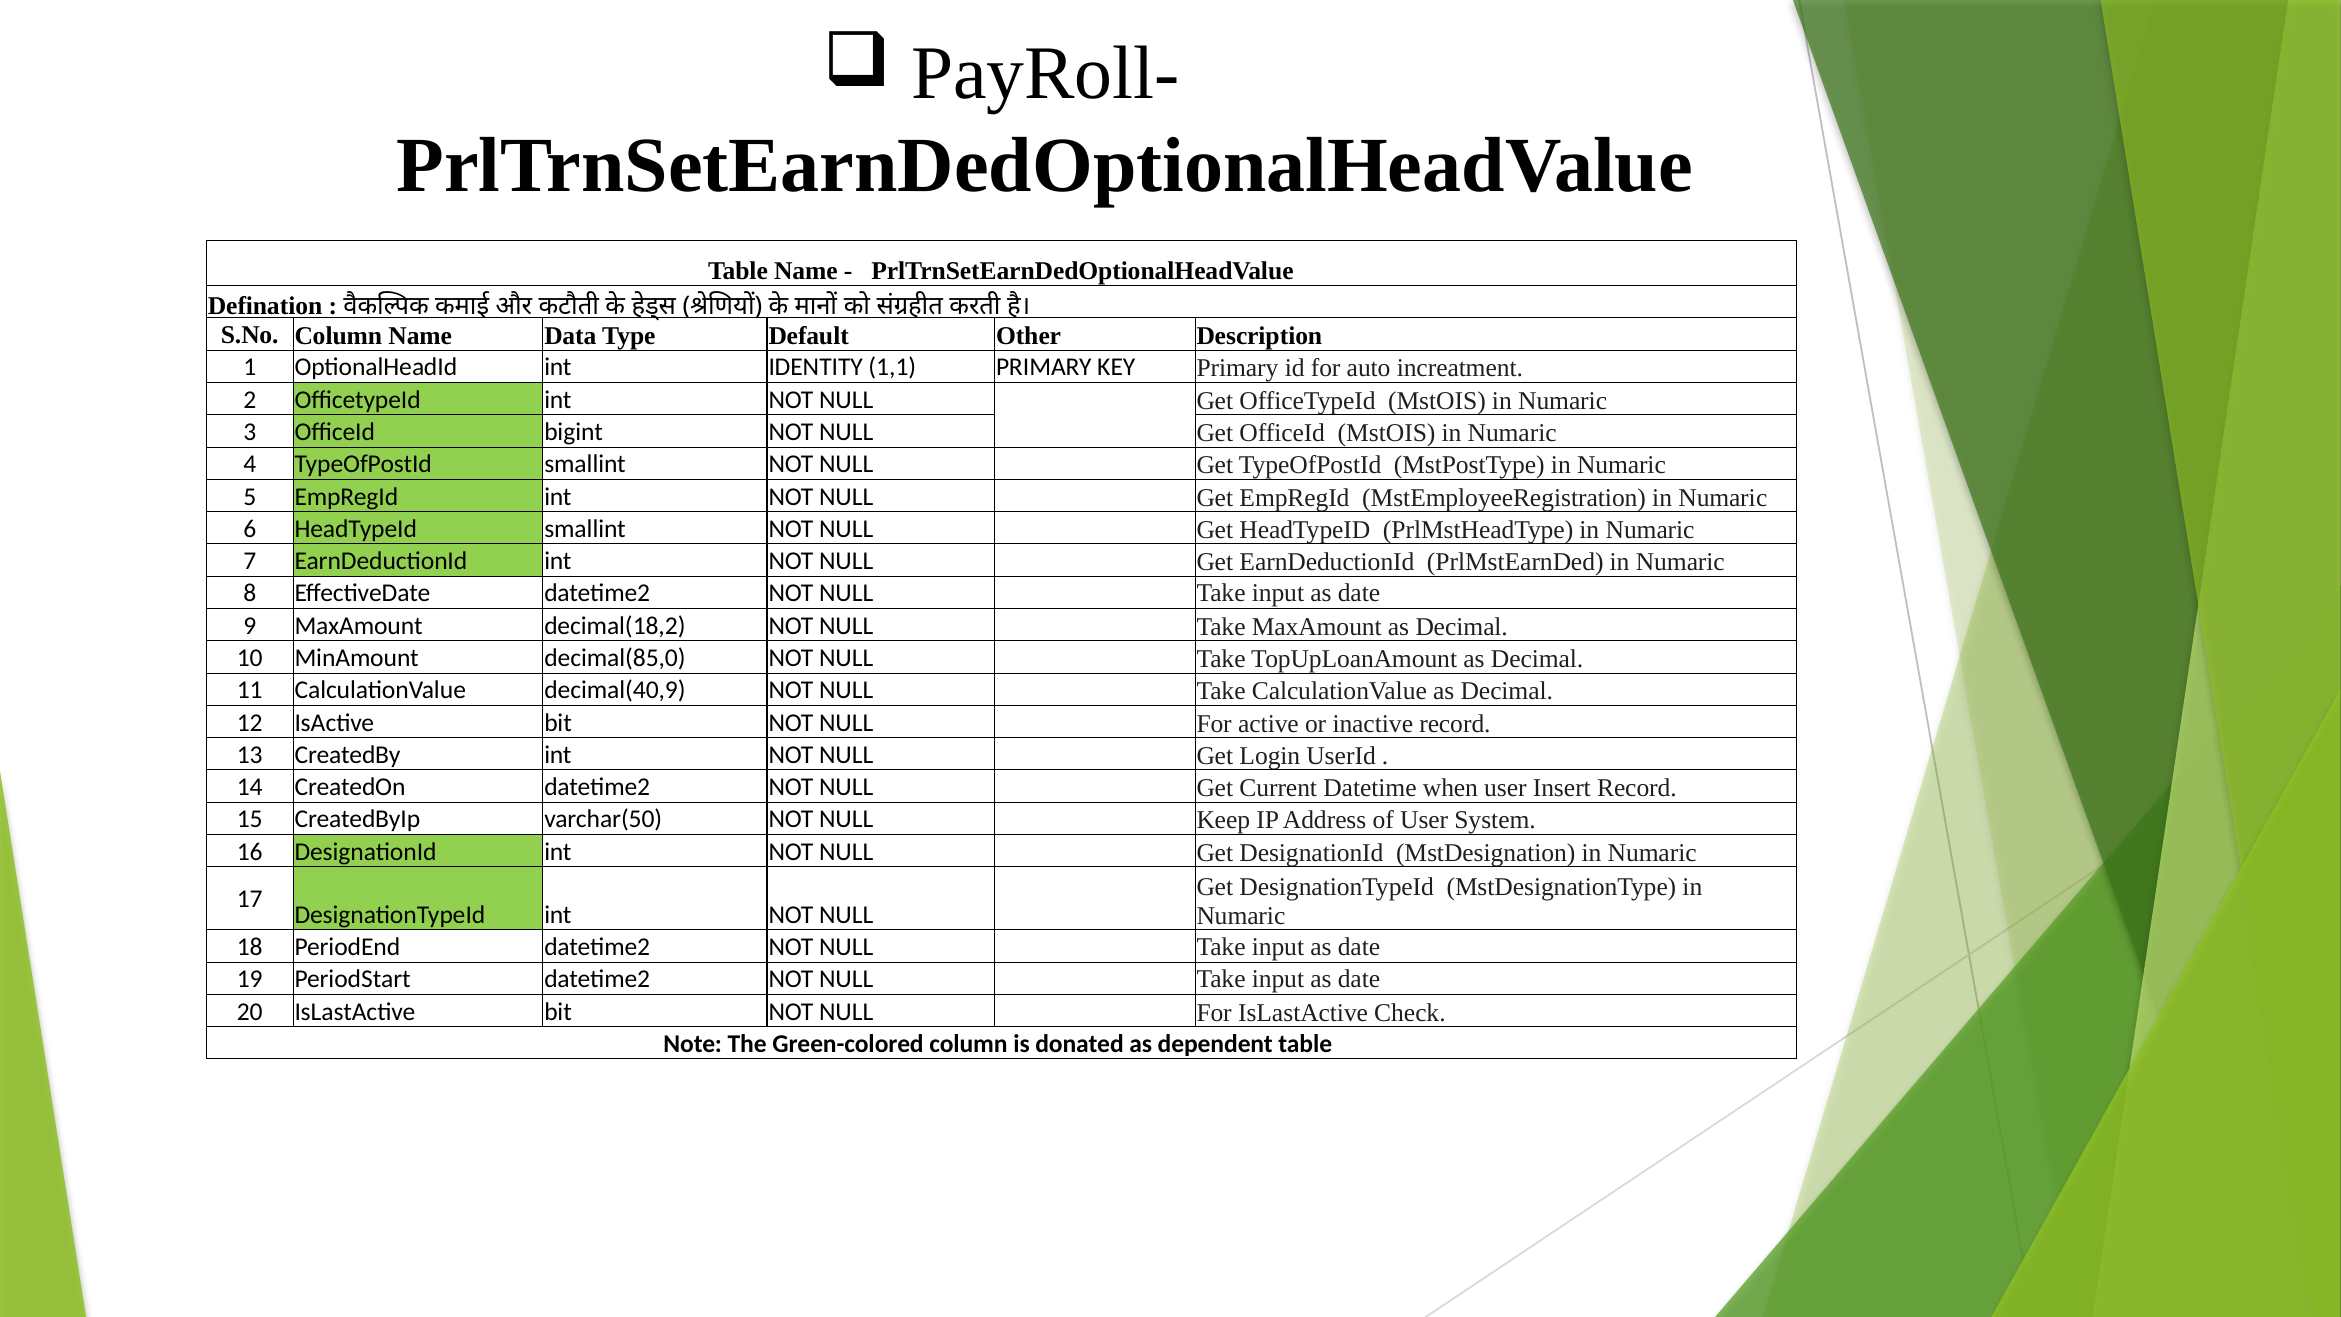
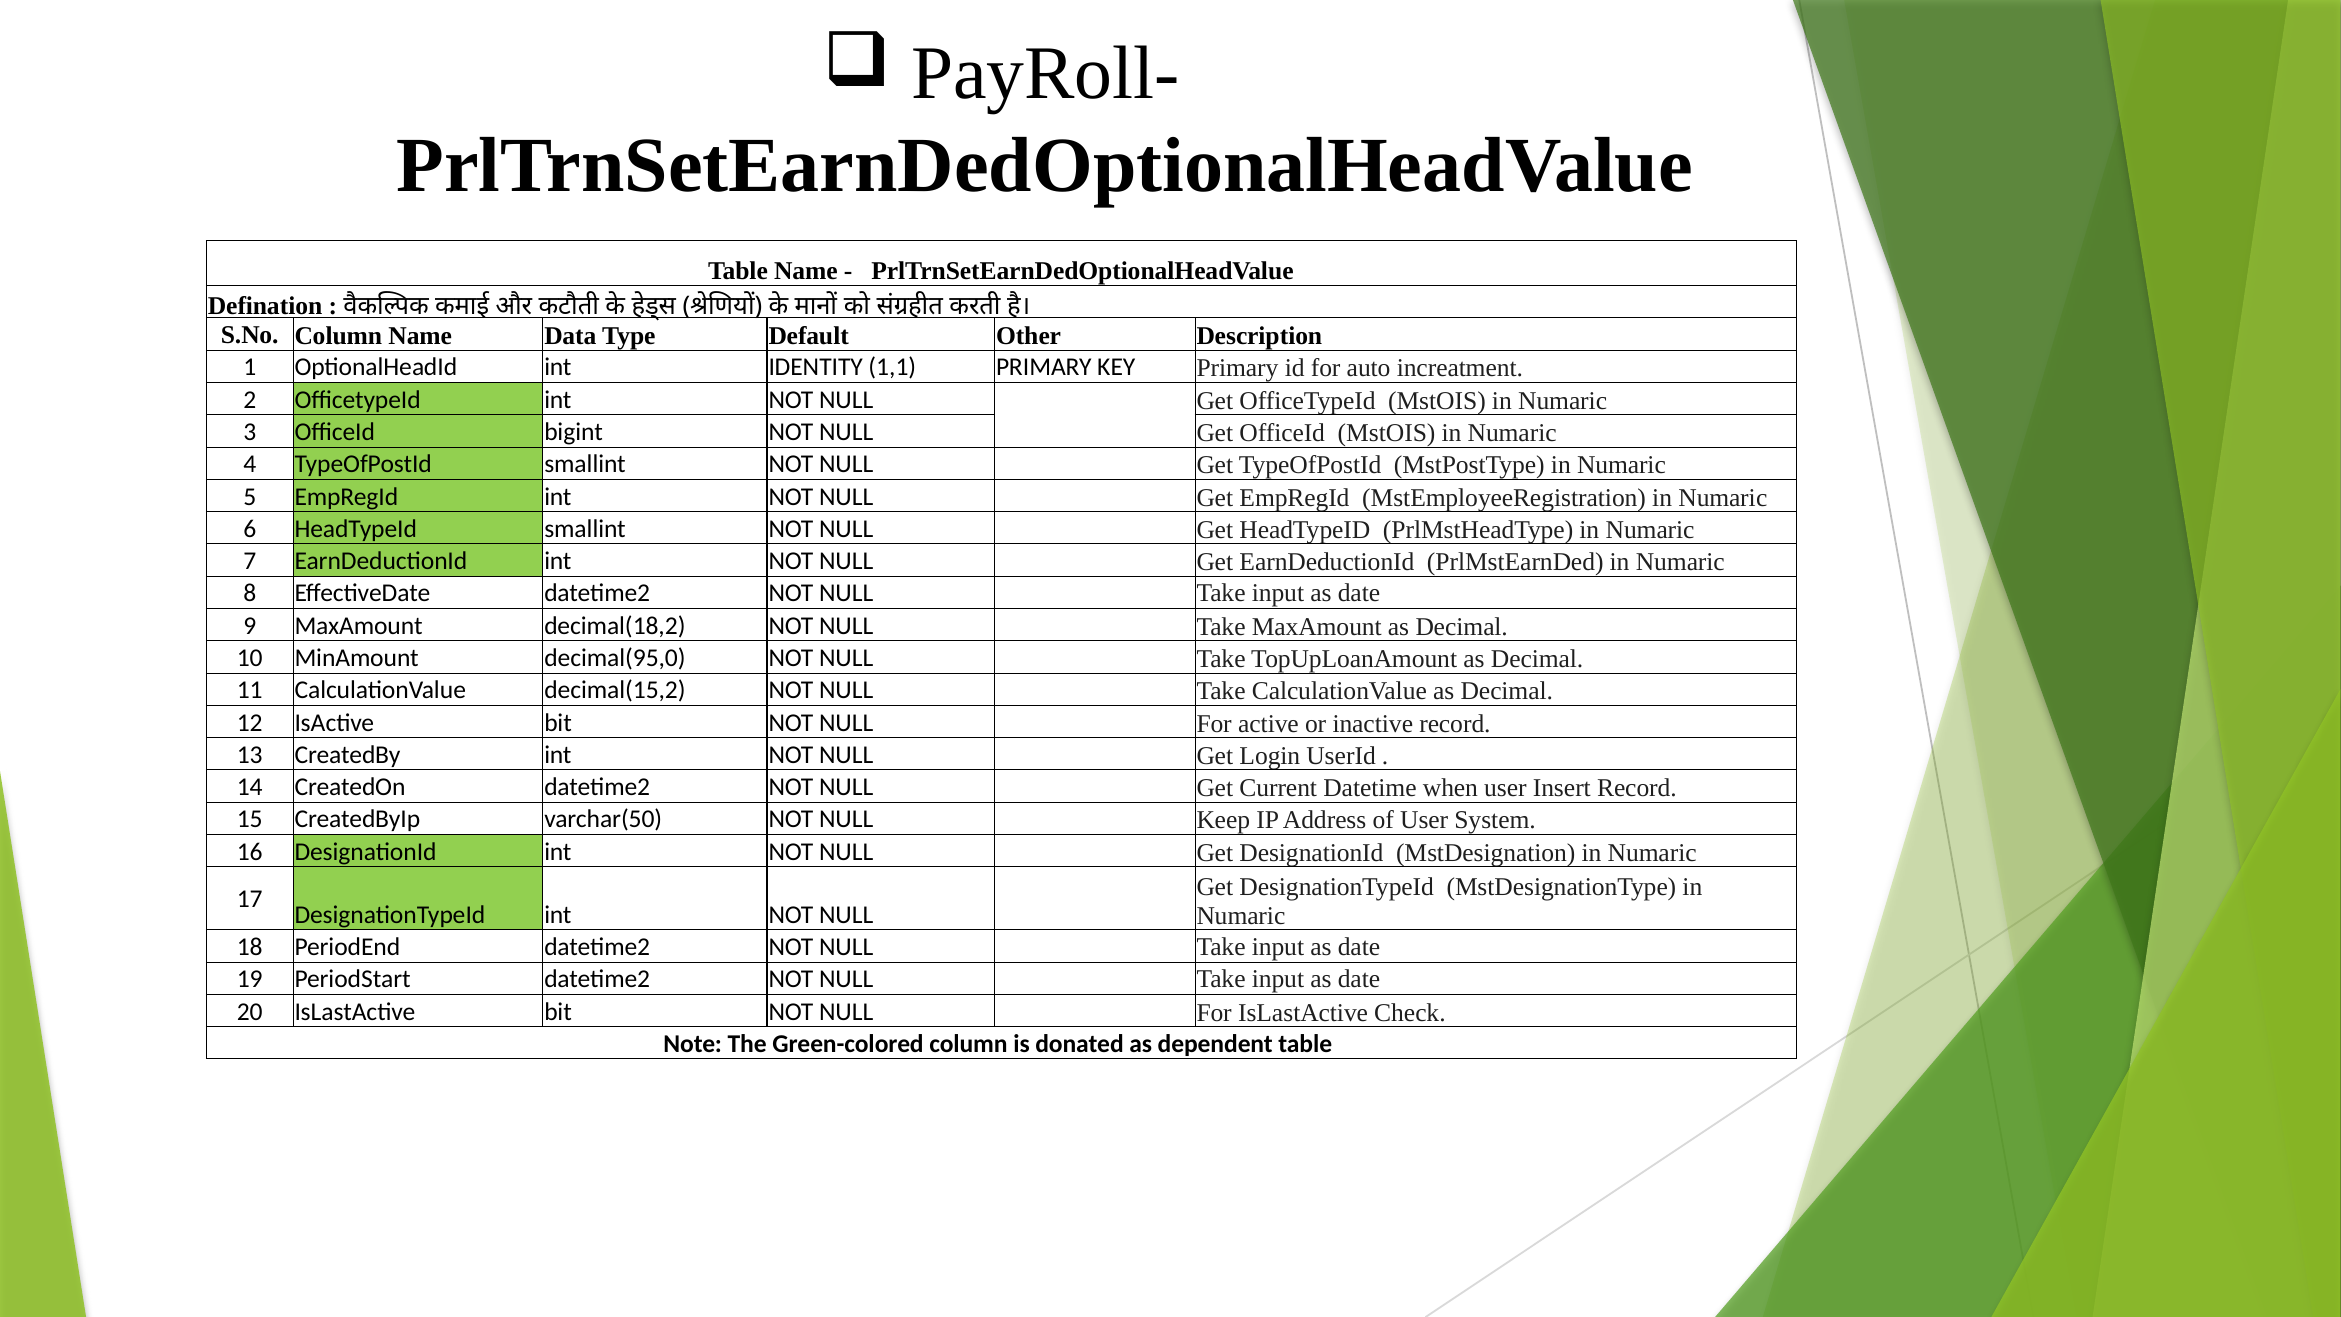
decimal(85,0: decimal(85,0 -> decimal(95,0 (615, 658)
decimal(40,9: decimal(40,9 -> decimal(15,2 (615, 690)
